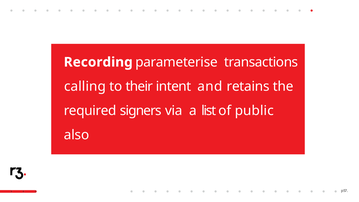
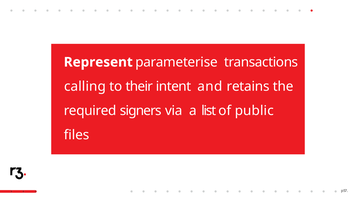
Recording: Recording -> Represent (98, 62)
also: also -> files (77, 135)
